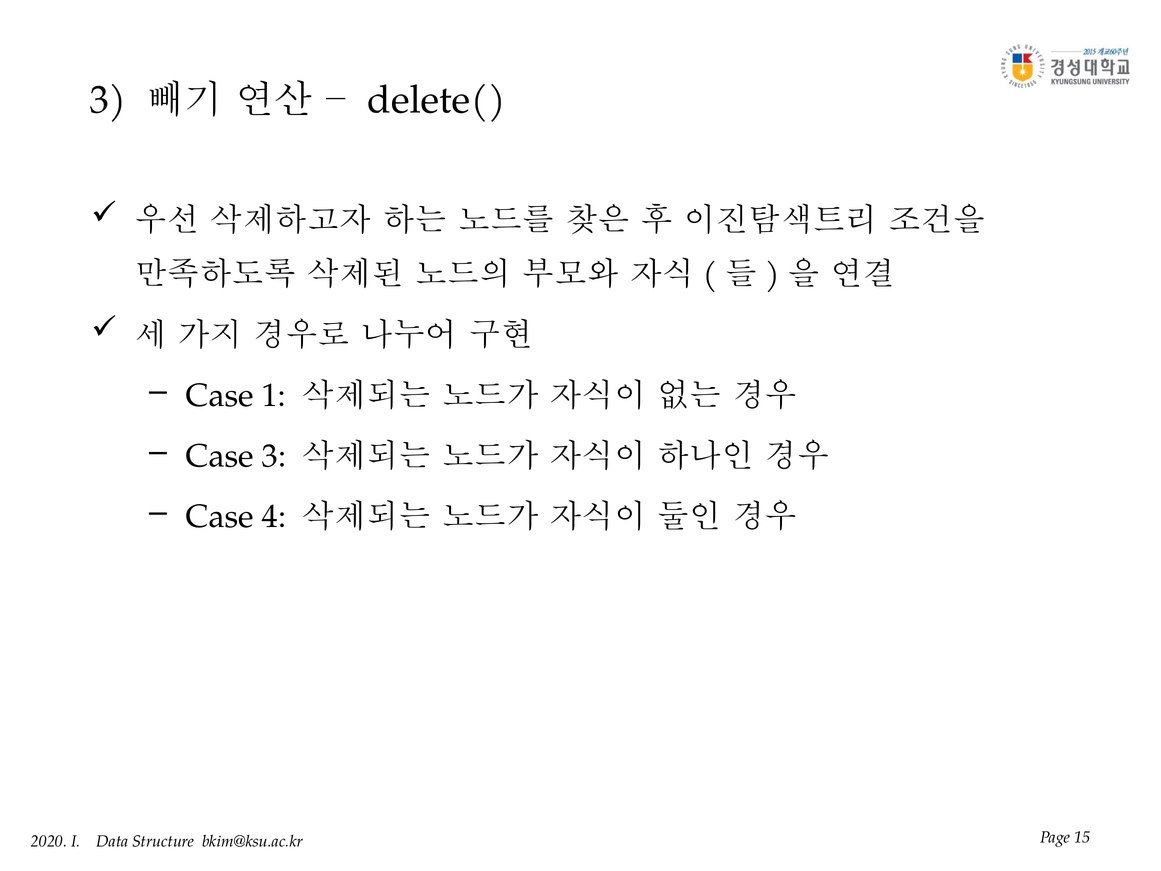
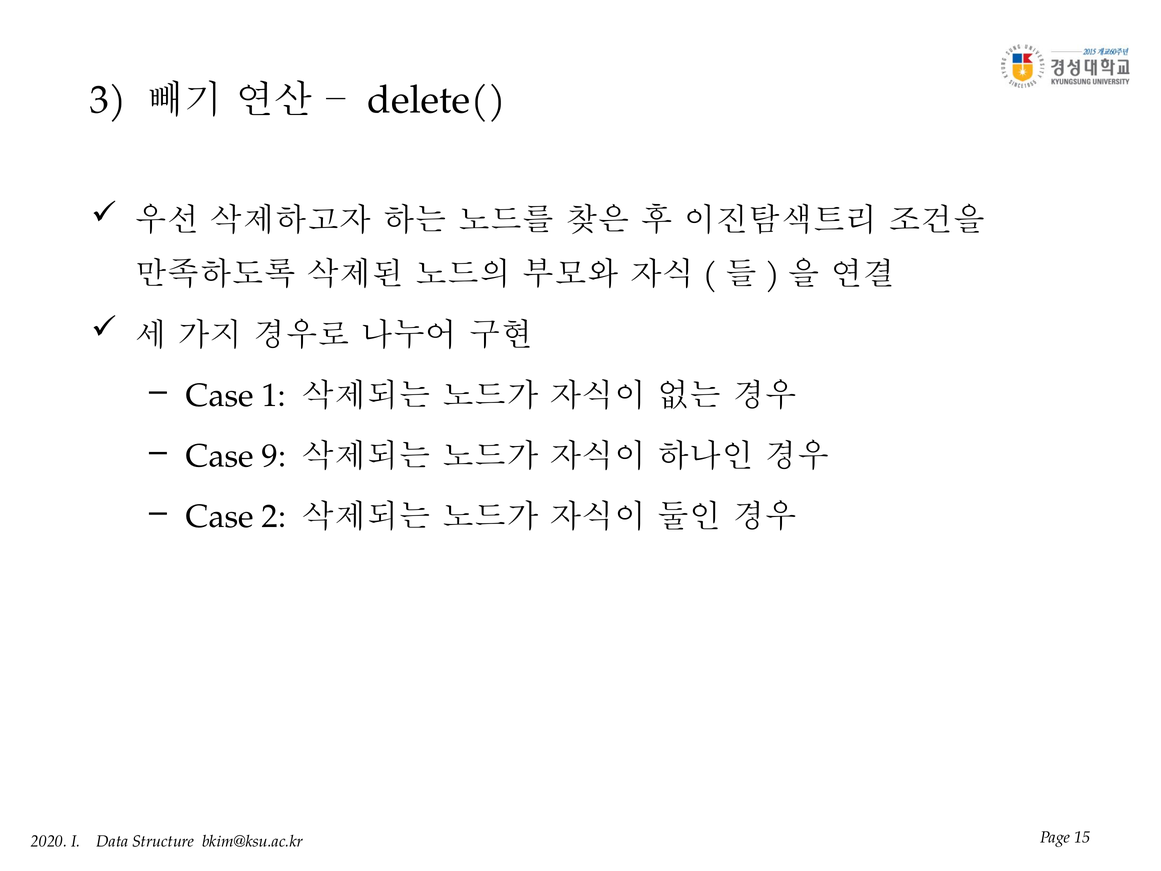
Case 3: 3 -> 9 (274, 456)
4: 4 -> 2 (274, 517)
